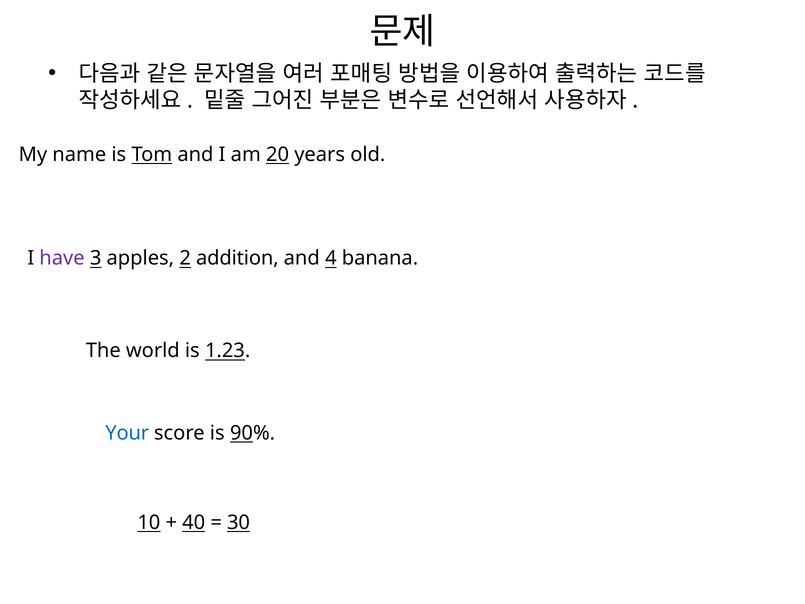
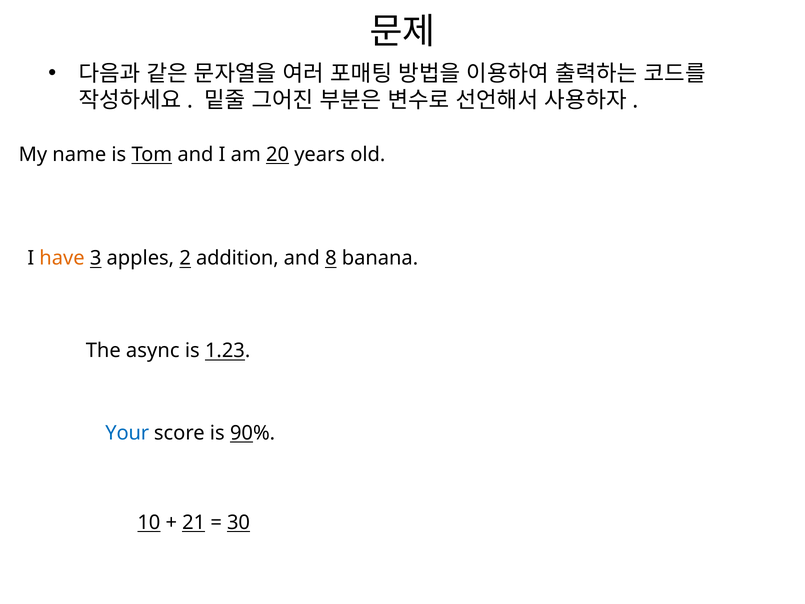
have colour: purple -> orange (62, 258)
4: 4 -> 8 (331, 258)
world: world -> async (153, 351)
40: 40 -> 21 (194, 522)
